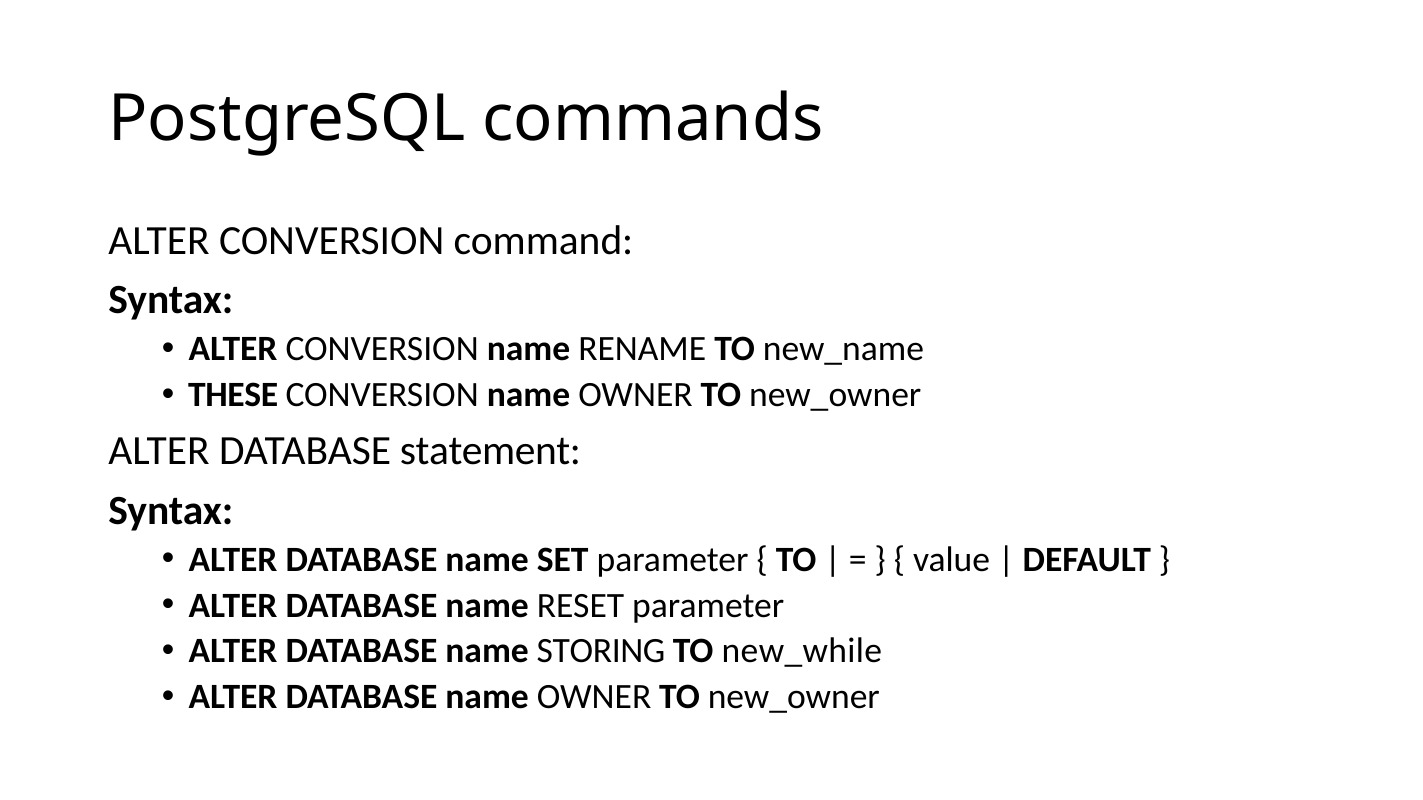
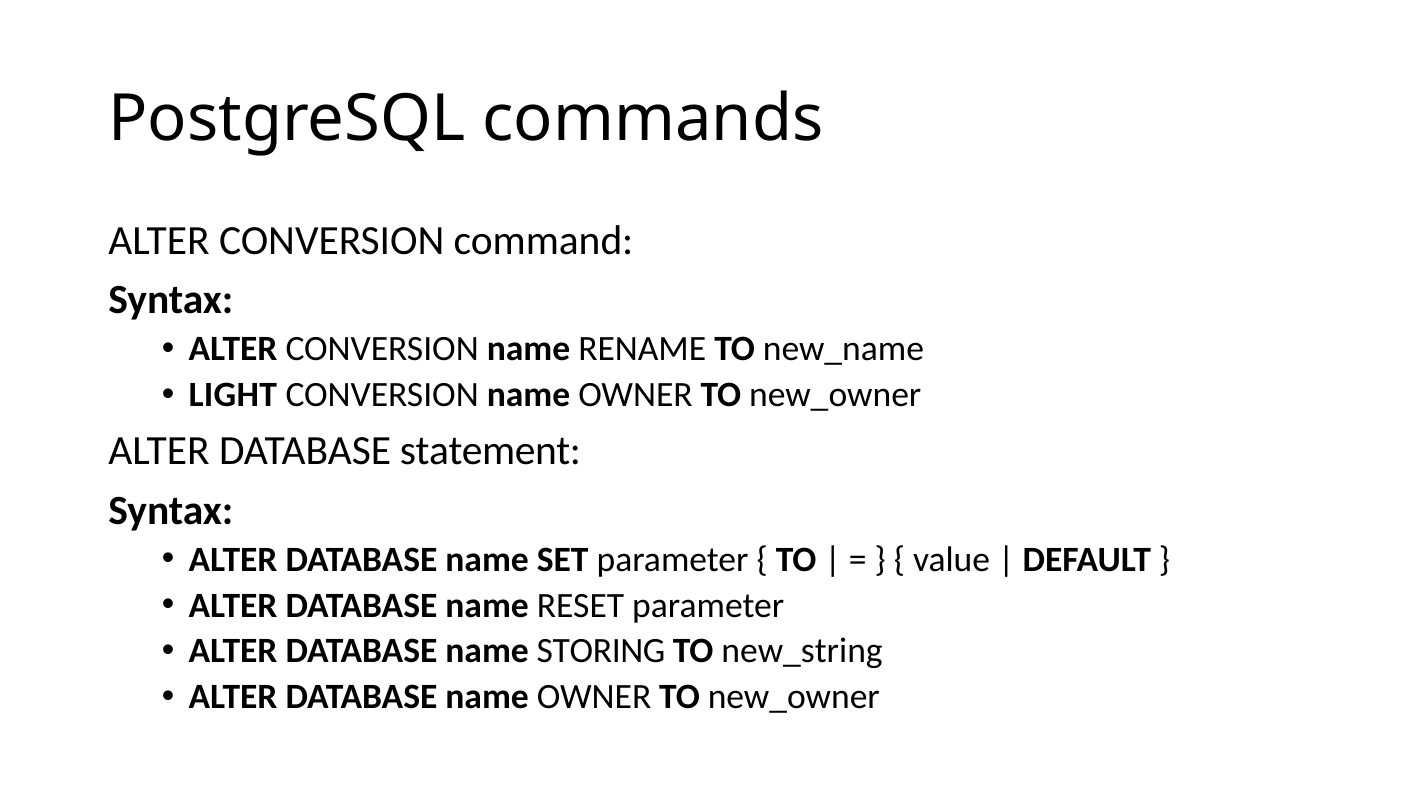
THESE: THESE -> LIGHT (233, 395)
new_while: new_while -> new_string (802, 651)
